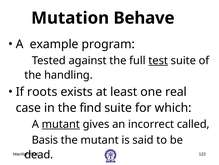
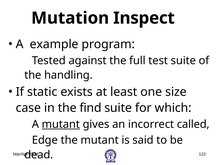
Behave: Behave -> Inspect (144, 18)
test underline: present -> none (158, 60)
roots: roots -> static (42, 91)
real: real -> size (176, 91)
Basis: Basis -> Edge (45, 139)
